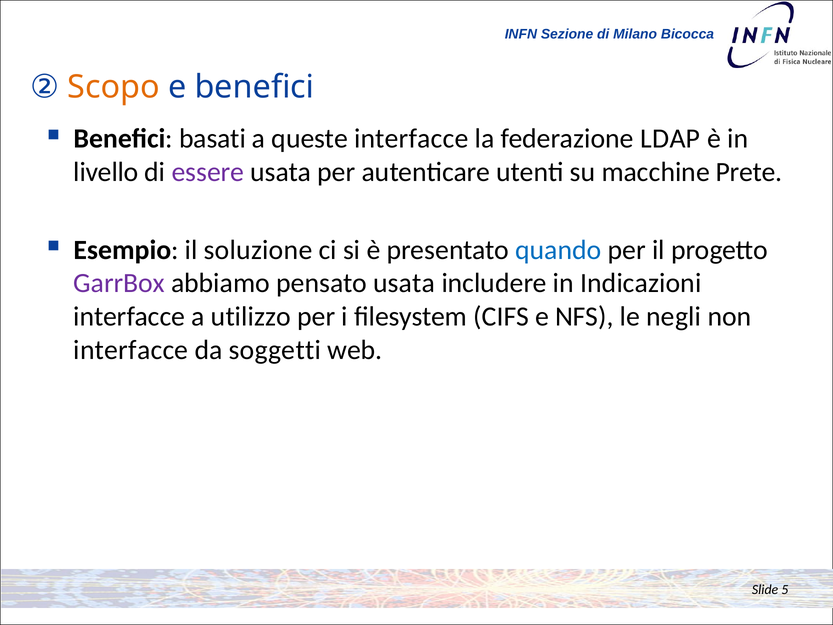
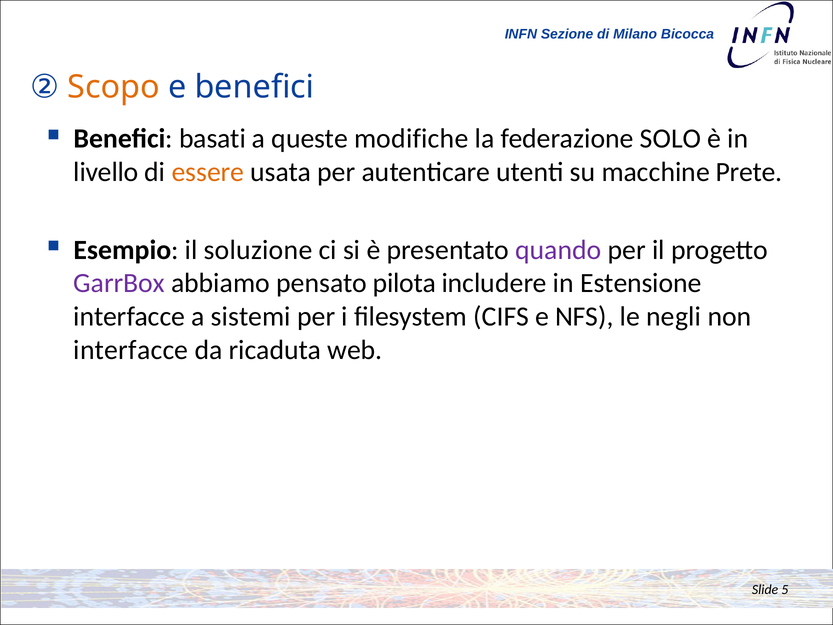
queste interfacce: interfacce -> modifiche (411, 139)
LDAP: LDAP -> SOLO (670, 139)
essere colour: purple -> orange (208, 172)
quando colour: blue -> purple (558, 250)
pensato usata: usata -> pilota (404, 283)
Indicazioni: Indicazioni -> Estensione (641, 283)
utilizzo: utilizzo -> sistemi (251, 316)
soggetti: soggetti -> ricaduta (275, 350)
